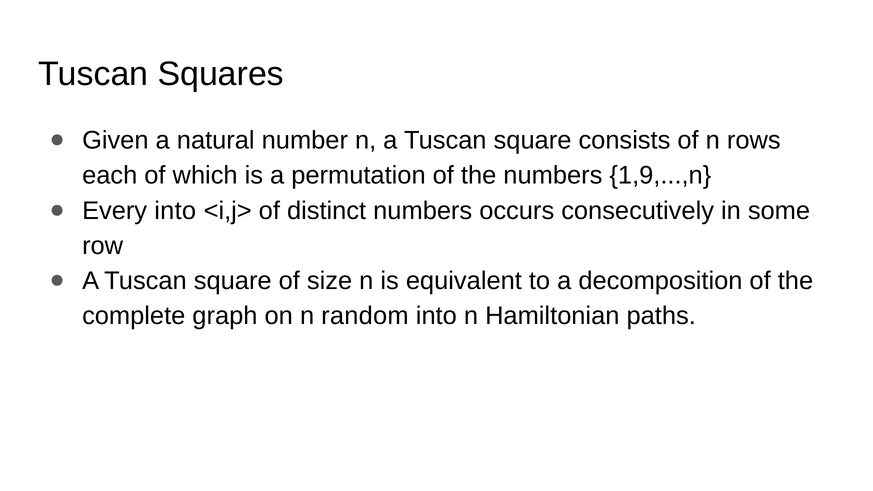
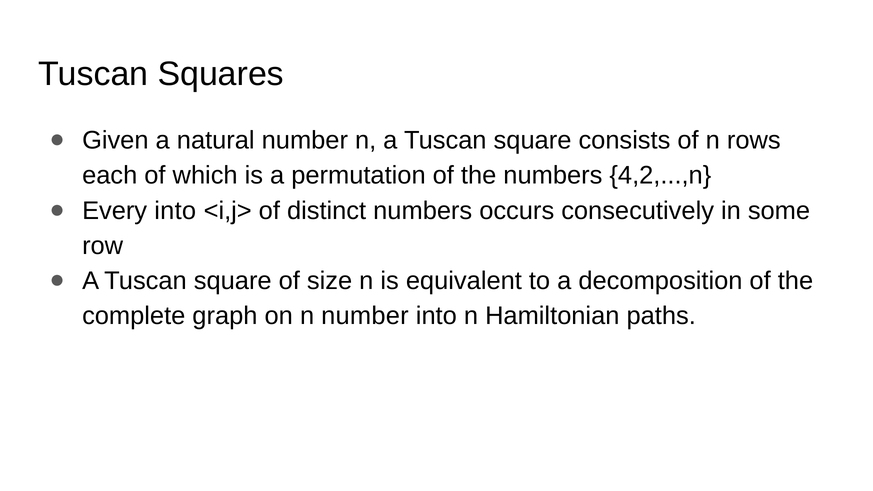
1,9,...,n: 1,9,...,n -> 4,2,...,n (660, 176)
n random: random -> number (365, 316)
